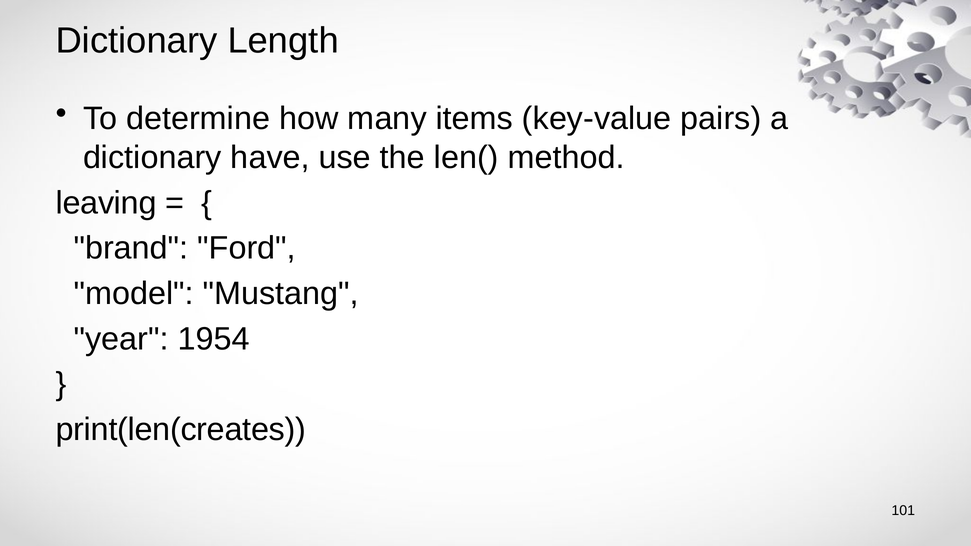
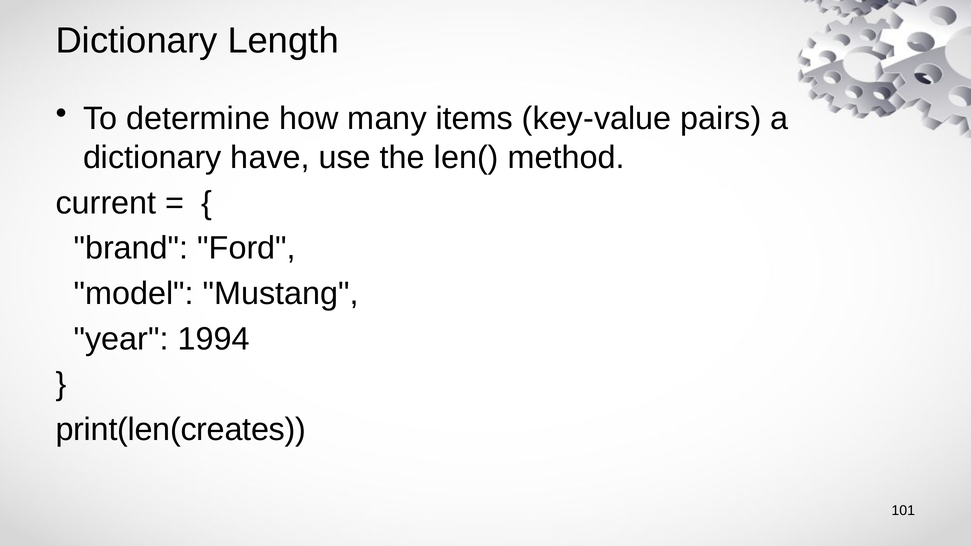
leaving: leaving -> current (106, 203)
1954: 1954 -> 1994 (214, 339)
